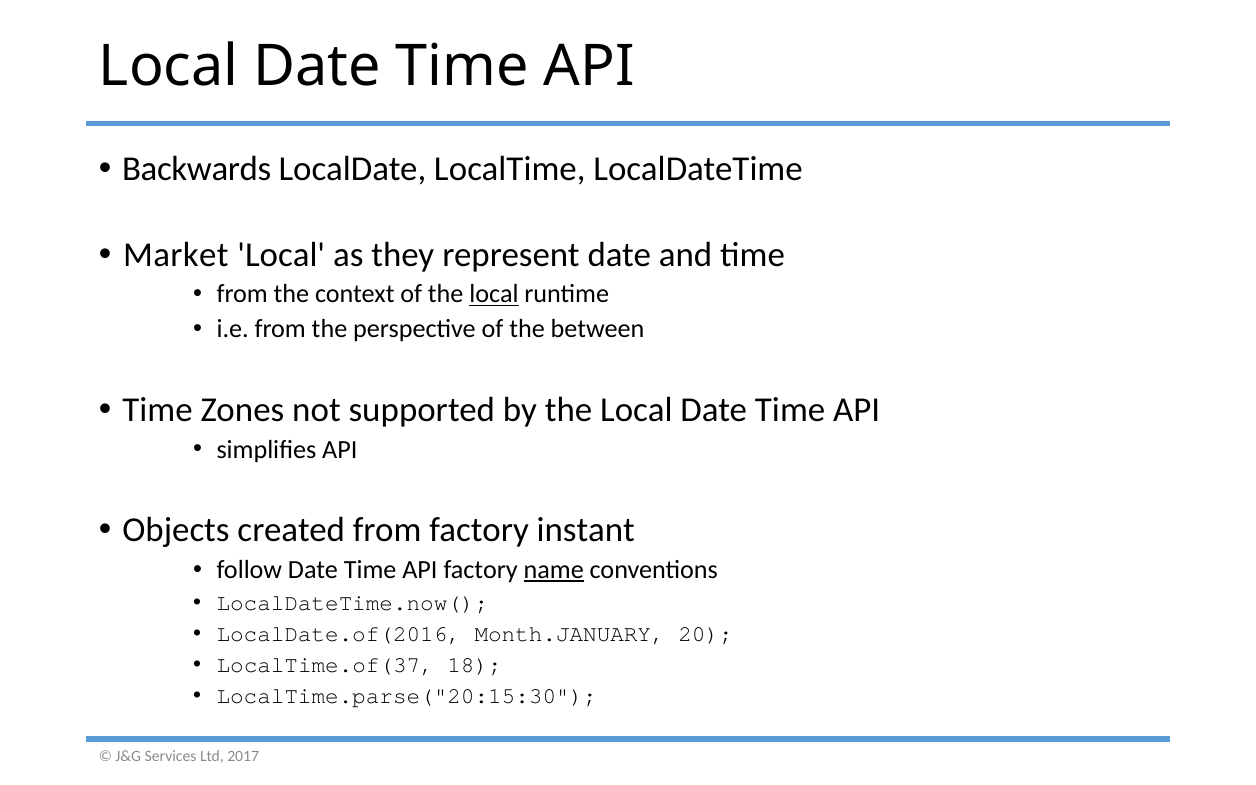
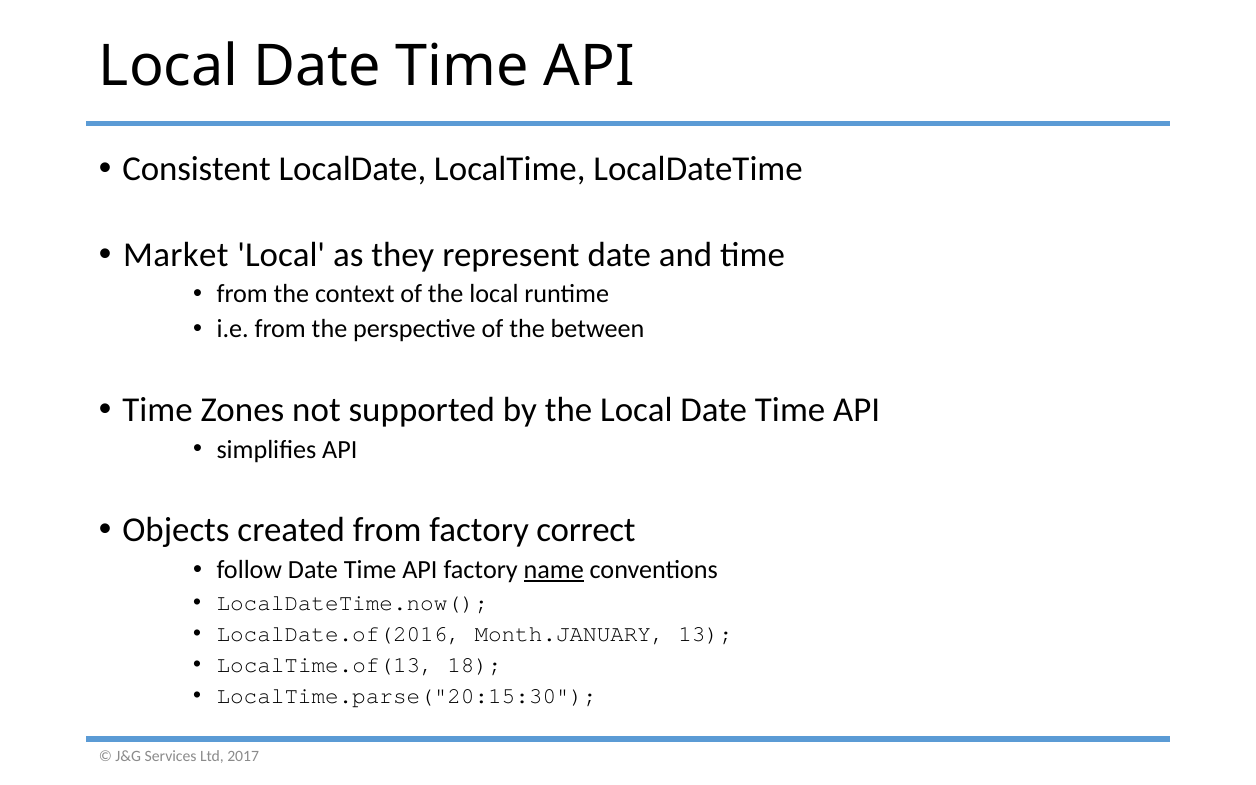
Backwards: Backwards -> Consistent (197, 169)
local underline: present -> none (494, 294)
instant: instant -> correct (586, 530)
20: 20 -> 13 (705, 634)
LocalTime.of(37: LocalTime.of(37 -> LocalTime.of(13 (325, 665)
